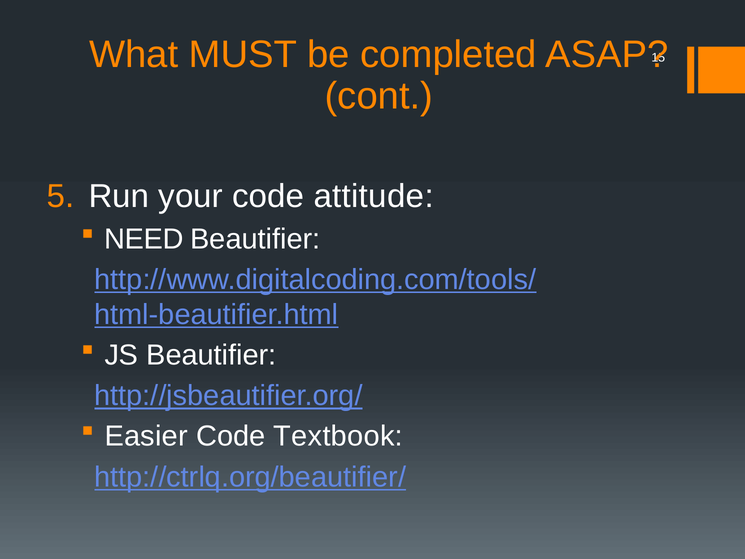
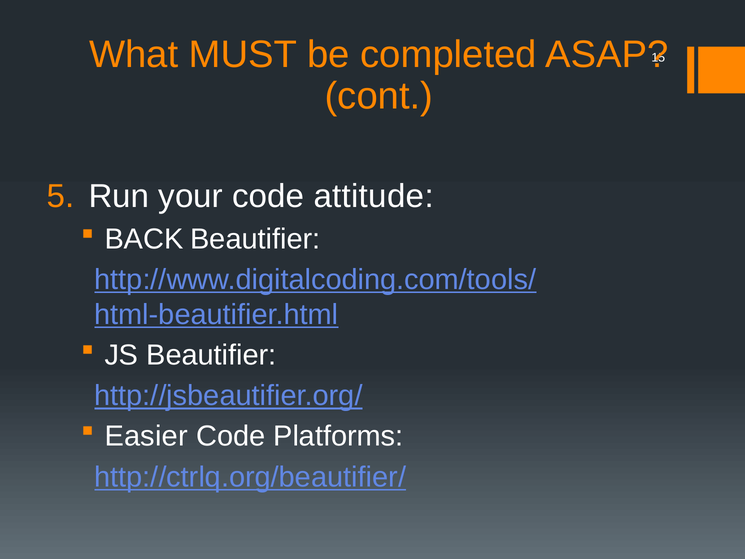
NEED: NEED -> BACK (144, 239)
Textbook: Textbook -> Platforms (338, 436)
